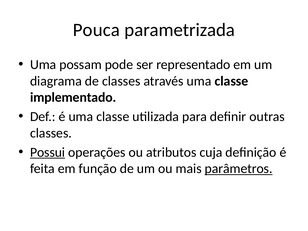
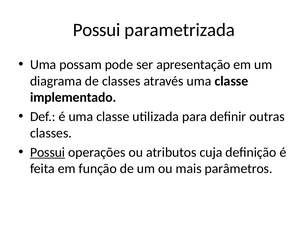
Pouca: Pouca -> Possui (97, 30)
representado: representado -> apresentação (193, 65)
parâmetros underline: present -> none (239, 169)
